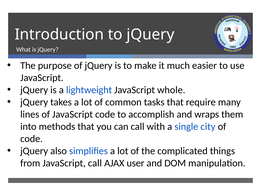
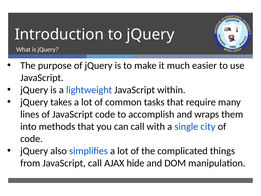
whole: whole -> within (171, 90)
user: user -> hide (136, 163)
